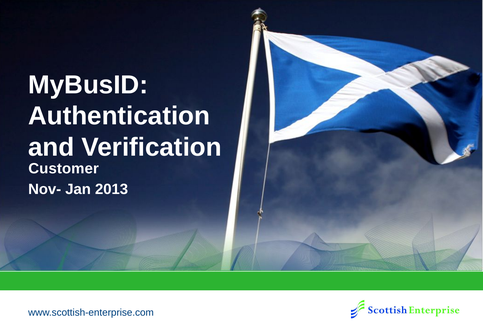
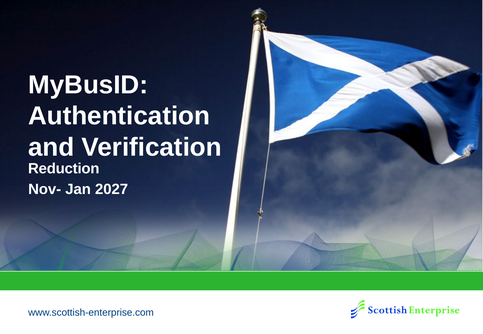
Customer: Customer -> Reduction (64, 169)
2013: 2013 -> 2027 (112, 190)
